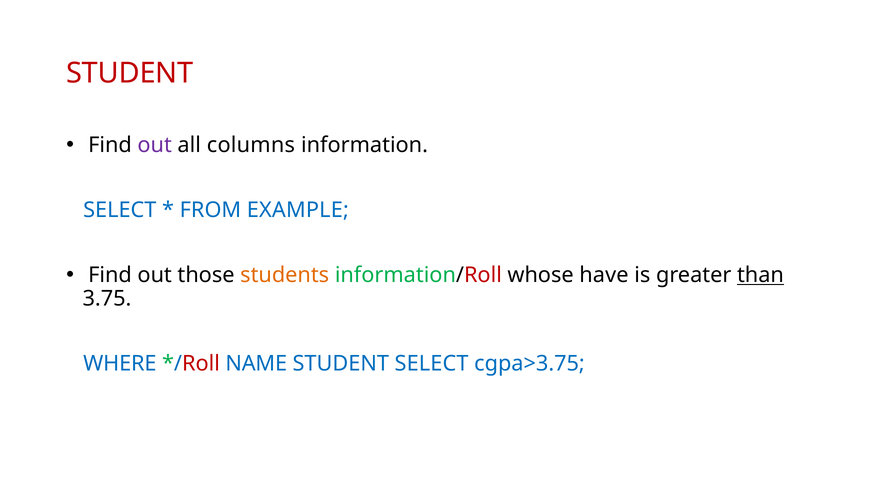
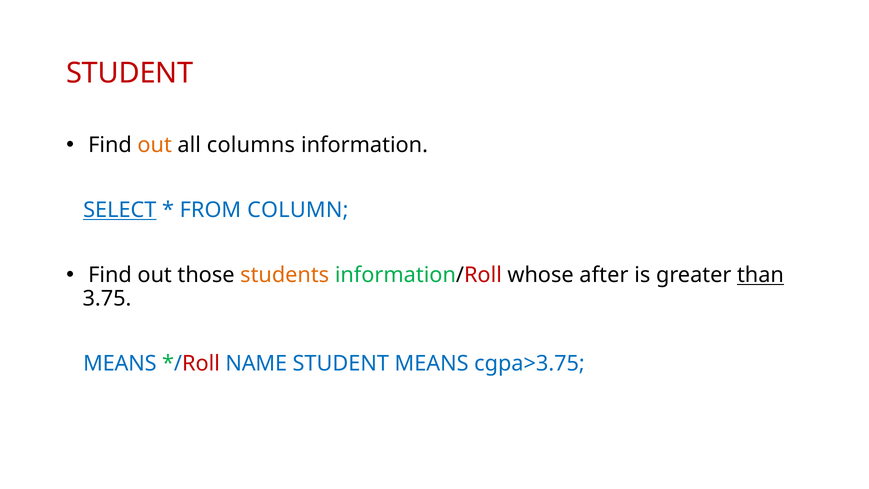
out colour: purple -> orange (155, 145)
SELECT underline: none -> present (120, 210)
EXAMPLE: EXAMPLE -> COLUMN (298, 210)
have: have -> after (604, 275)
WHERE: WHERE -> MEANS (120, 364)
STUDENT SELECT: SELECT -> MEANS (432, 364)
